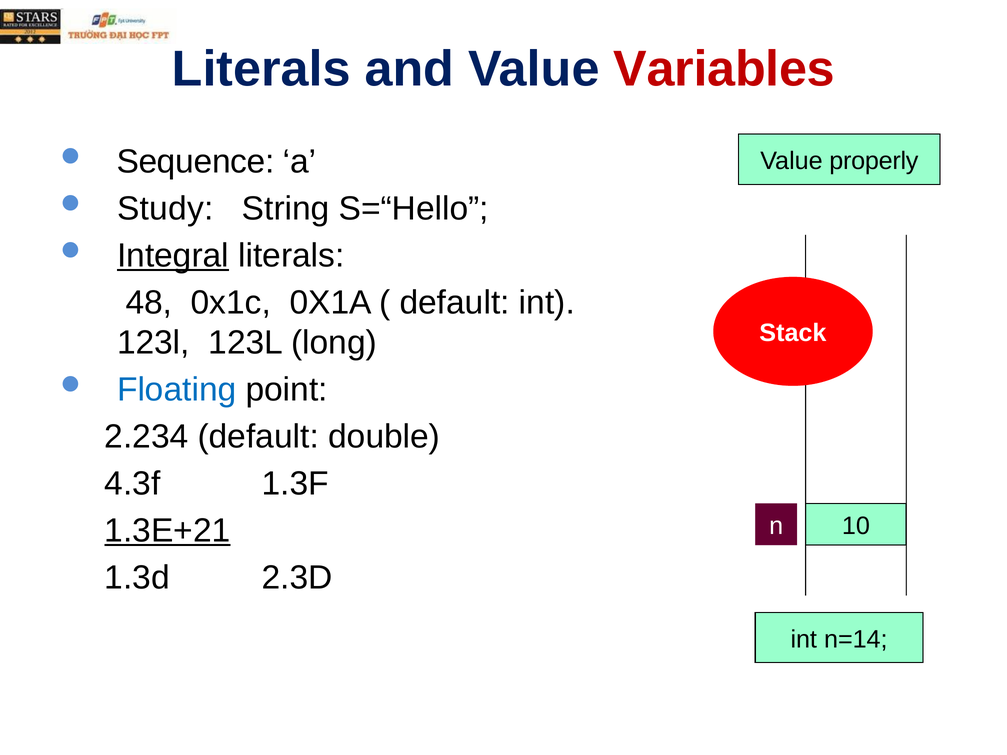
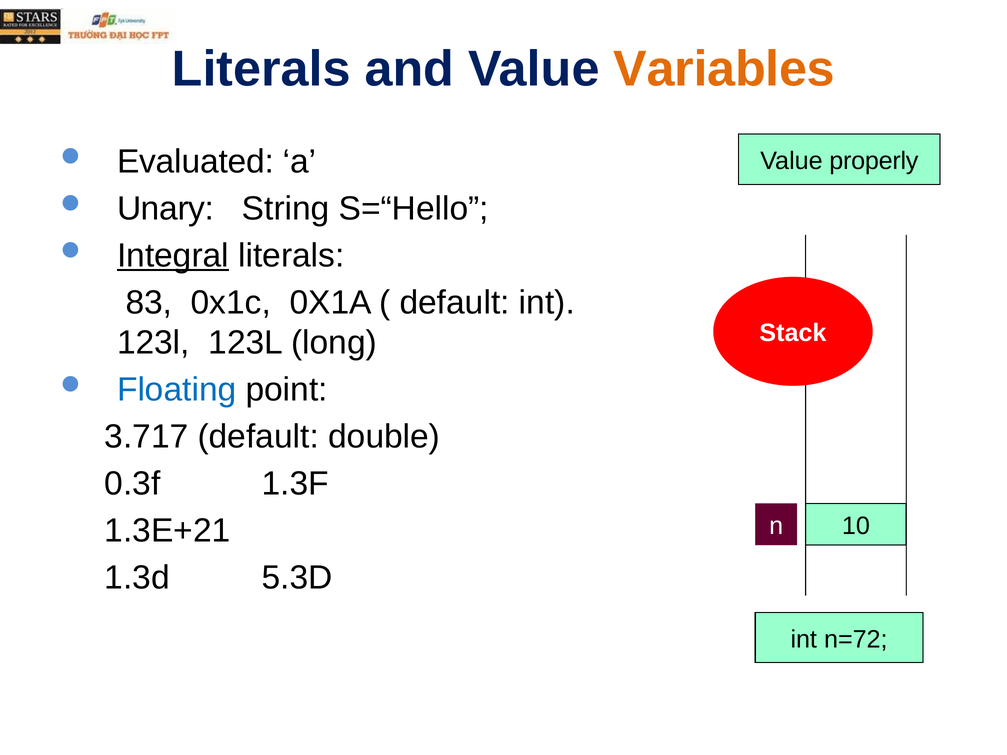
Variables colour: red -> orange (724, 69)
Sequence: Sequence -> Evaluated (195, 162)
Study: Study -> Unary (166, 209)
48: 48 -> 83 (149, 303)
2.234: 2.234 -> 3.717 (146, 437)
4.3f: 4.3f -> 0.3f (132, 484)
1.3E+21 underline: present -> none (167, 531)
2.3D: 2.3D -> 5.3D (297, 578)
n=14: n=14 -> n=72 (856, 640)
